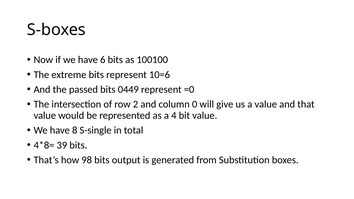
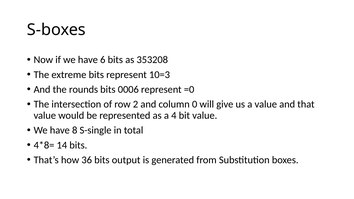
100100: 100100 -> 353208 (152, 60)
10=6: 10=6 -> 10=3 (160, 75)
passed: passed -> rounds (84, 90)
0449: 0449 -> 0006 (128, 90)
39: 39 -> 14 (62, 145)
98: 98 -> 36 (87, 160)
